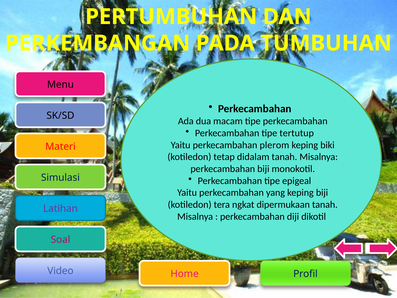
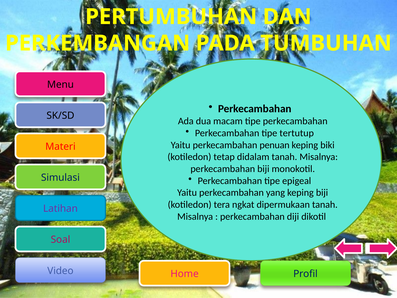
plerom: plerom -> penuan (275, 145)
